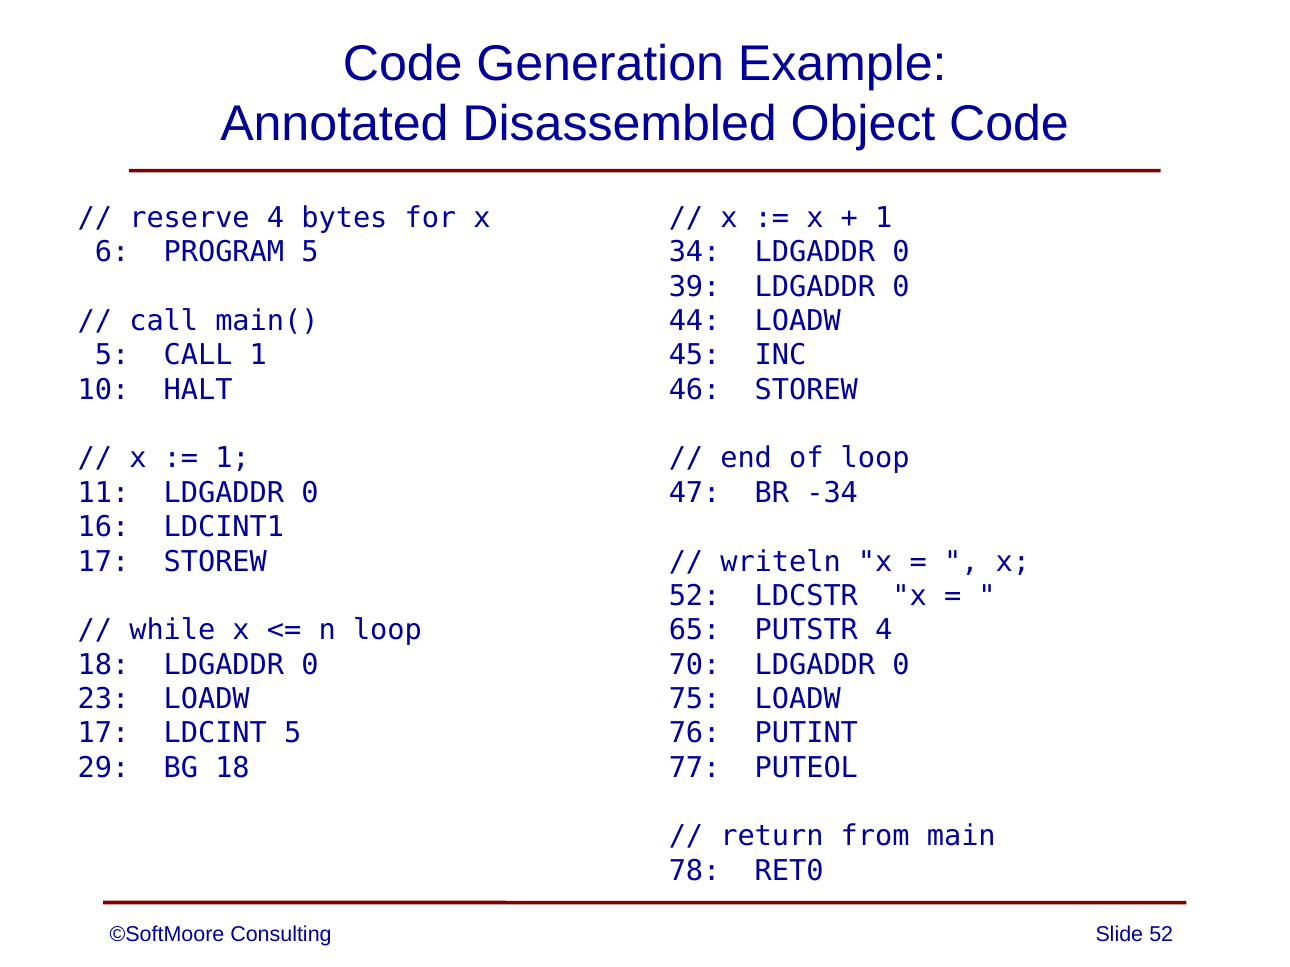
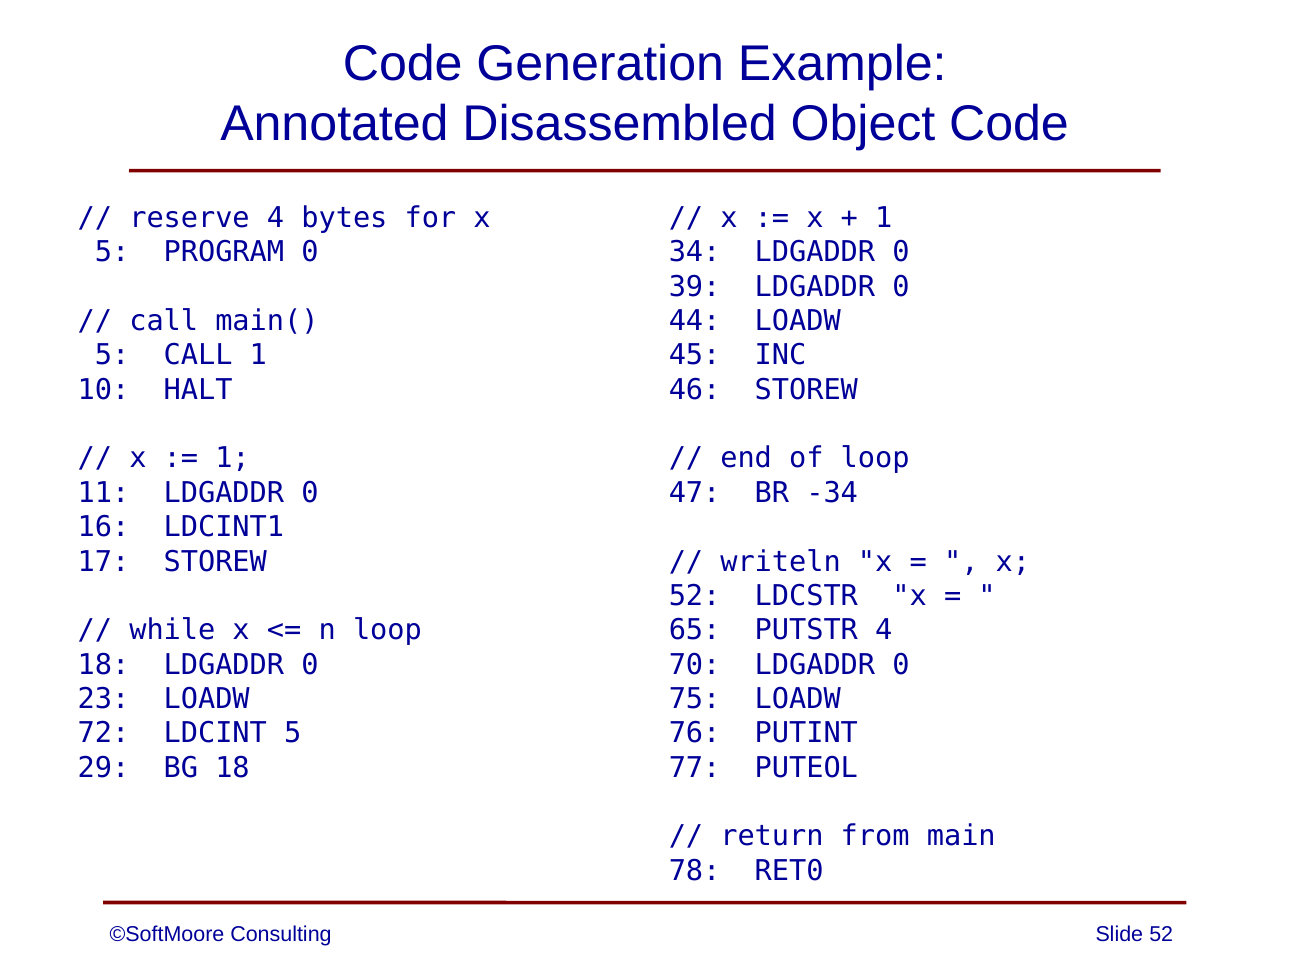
6: 6 -> 5 (112, 252)
PROGRAM 5: 5 -> 0 (310, 252)
17: 17 -> 72 (104, 734)
